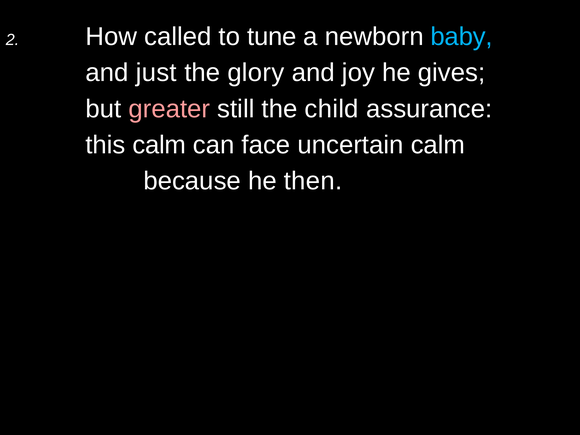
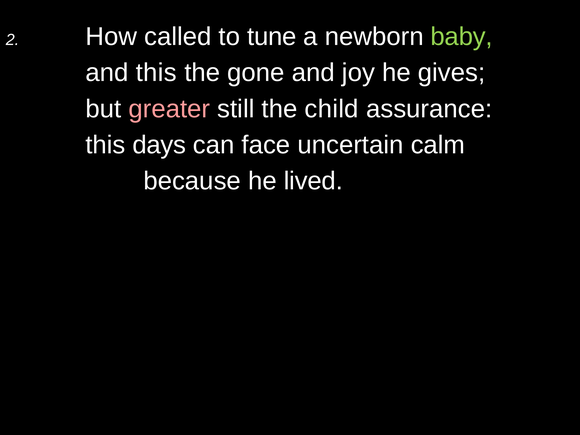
baby colour: light blue -> light green (462, 37)
and just: just -> this (156, 73)
glory: glory -> gone (256, 73)
this calm: calm -> days (159, 145)
then: then -> lived (313, 181)
